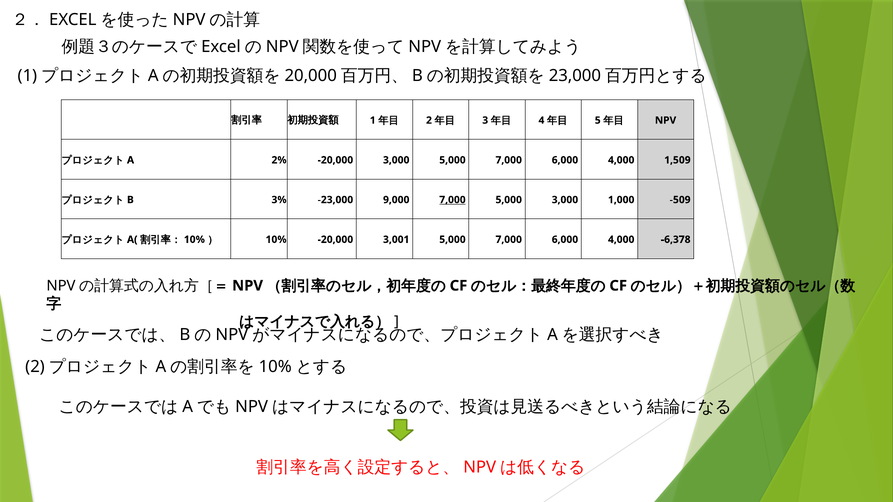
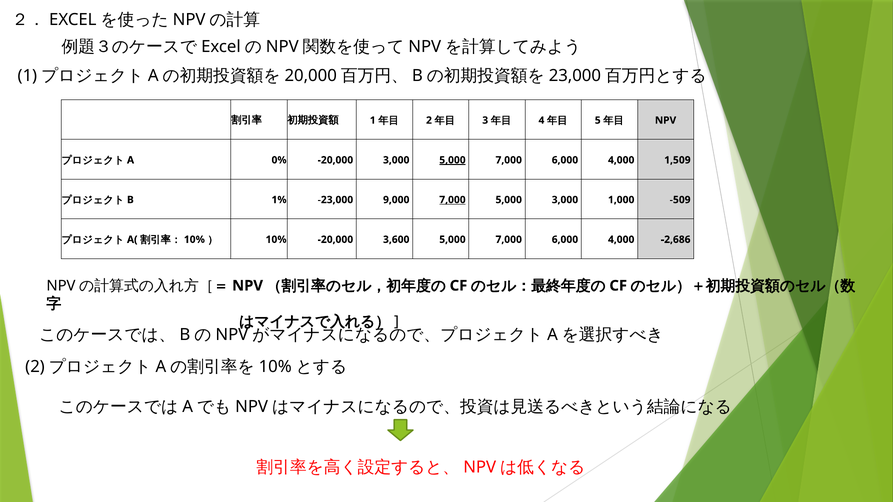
2%: 2% -> 0% (279, 160)
5,000 underline: none -> present (452, 160)
3%: 3% -> 1% (279, 200)
3,001: 3,001 -> 3,600 (396, 240)
-6,378: -6,378 -> -2,686 (676, 240)
